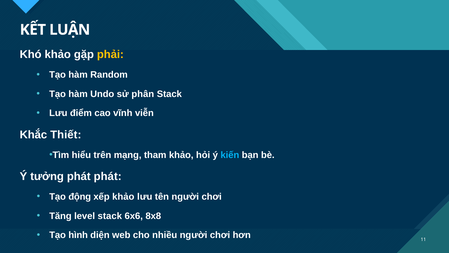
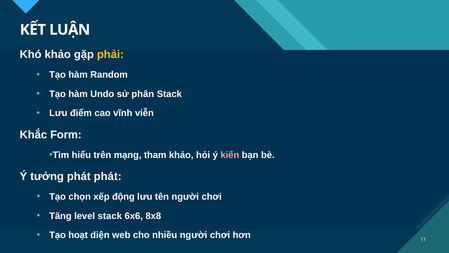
Thiết: Thiết -> Form (66, 135)
kiến colour: light blue -> pink (230, 155)
động: động -> chọn (80, 196)
xếp khảo: khảo -> động (123, 196)
hình: hình -> hoạt (78, 235)
